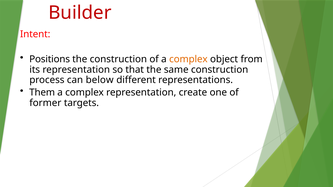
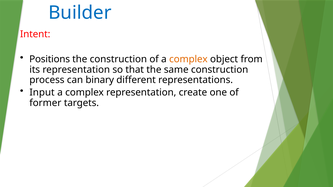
Builder colour: red -> blue (80, 13)
below: below -> binary (100, 80)
Them: Them -> Input (42, 93)
